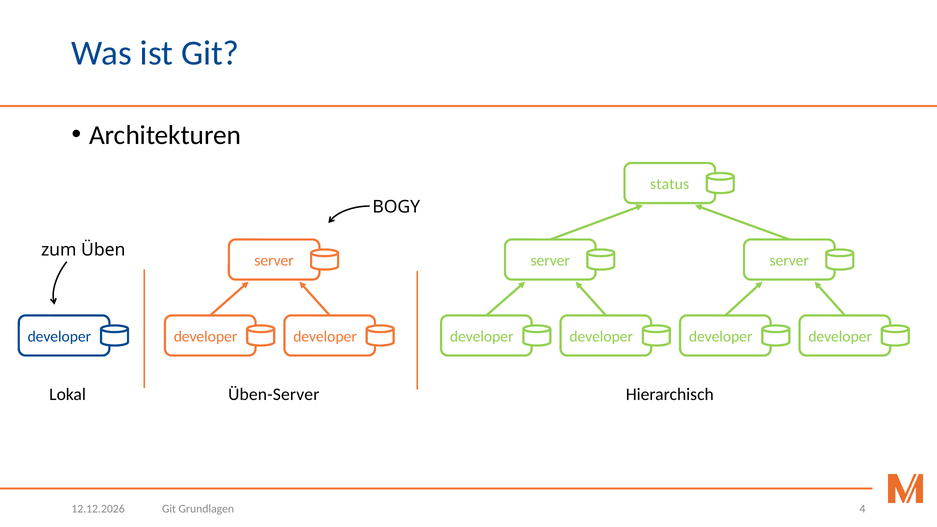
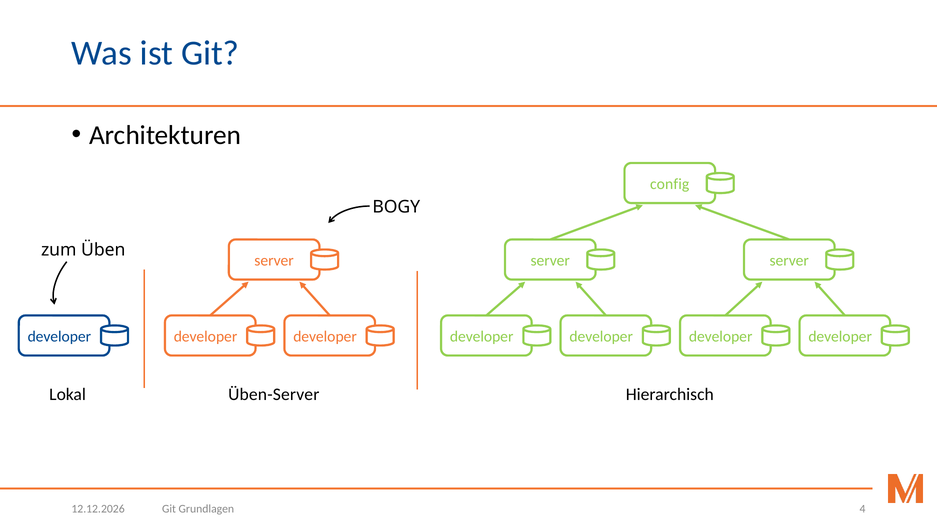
status: status -> config (670, 184)
